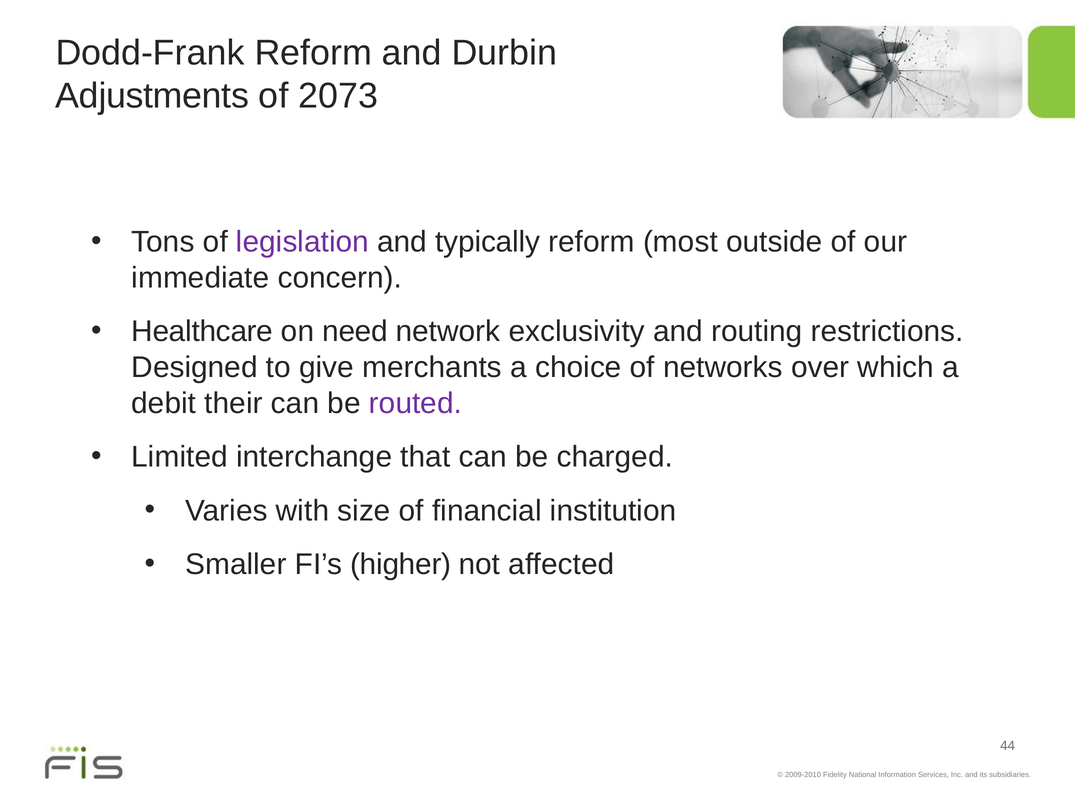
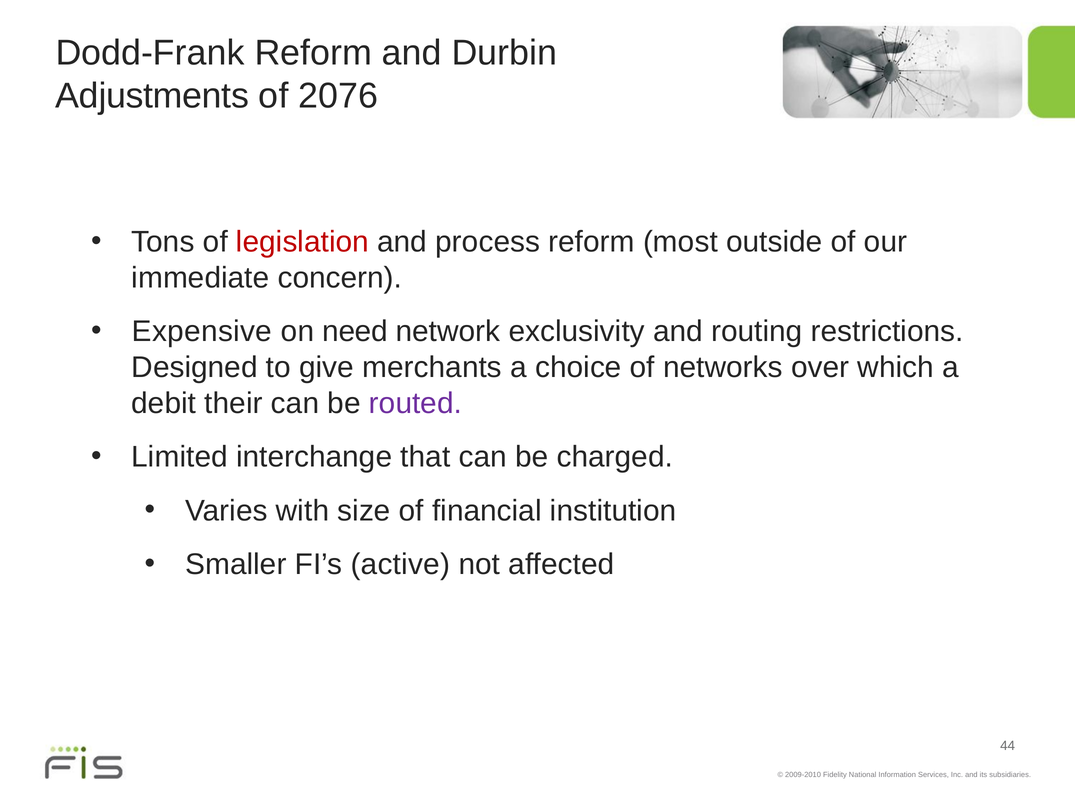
2073: 2073 -> 2076 (338, 96)
legislation colour: purple -> red (302, 242)
typically: typically -> process (488, 242)
Healthcare: Healthcare -> Expensive (202, 332)
higher: higher -> active (400, 565)
